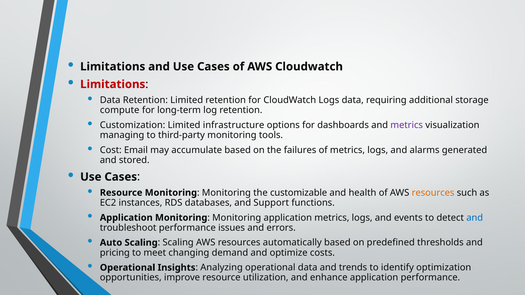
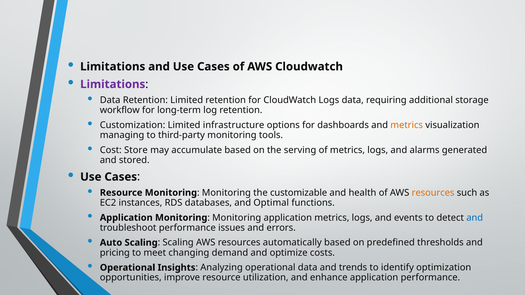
Limitations colour: red -> purple (113, 84)
compute: compute -> workflow (120, 110)
metrics colour: purple -> orange (407, 125)
Email: Email -> Store (136, 150)
failures: failures -> serving (300, 150)
Support: Support -> Optimal (271, 203)
